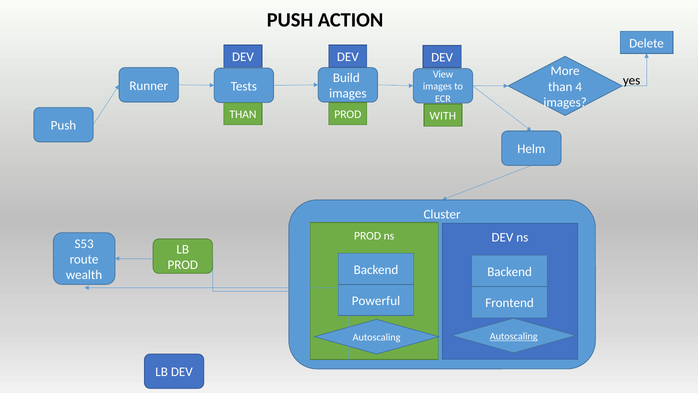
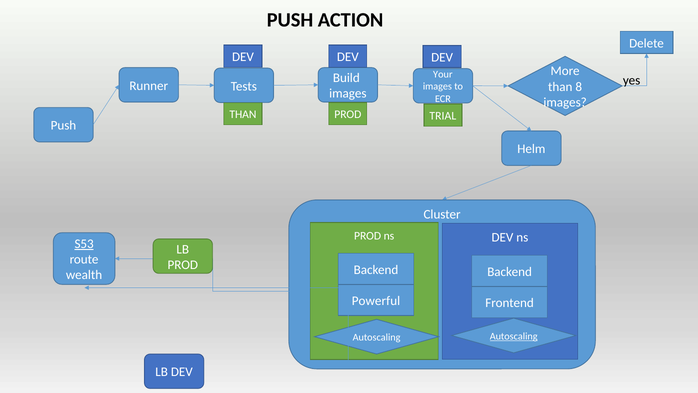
View: View -> Your (443, 74)
4: 4 -> 8 (579, 87)
WITH: WITH -> TRIAL (443, 116)
S53 underline: none -> present (84, 243)
